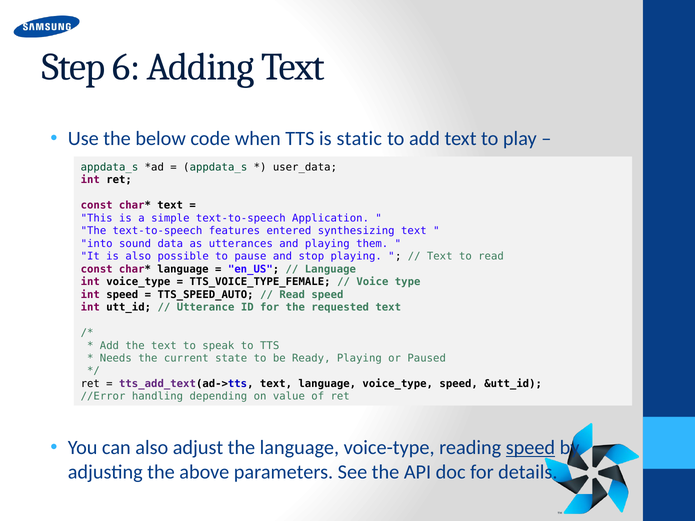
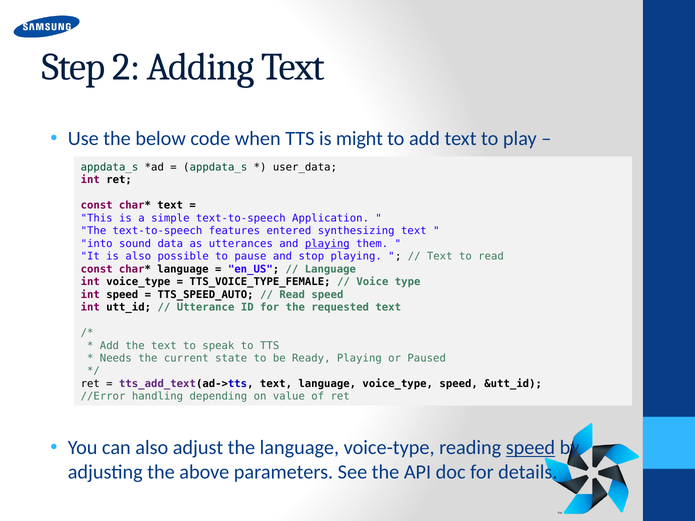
6: 6 -> 2 (126, 67)
static: static -> might (359, 139)
playing underline: none -> present (327, 244)
